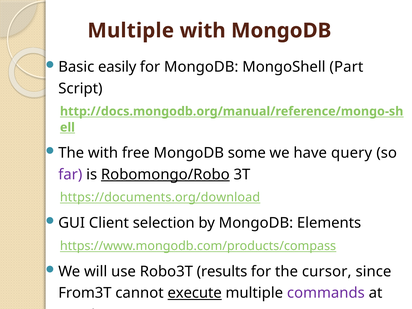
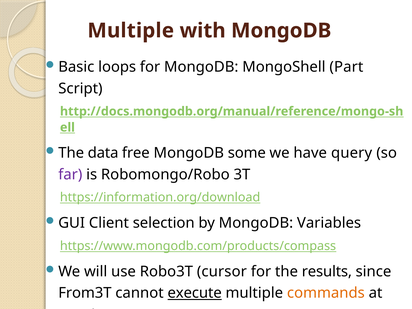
easily: easily -> loops (117, 67)
The with: with -> data (103, 153)
Robomongo/Robo underline: present -> none (165, 174)
https://documents.org/download: https://documents.org/download -> https://information.org/download (160, 197)
Elements: Elements -> Variables (329, 223)
results: results -> cursor (222, 272)
cursor: cursor -> results (327, 272)
commands colour: purple -> orange (326, 293)
